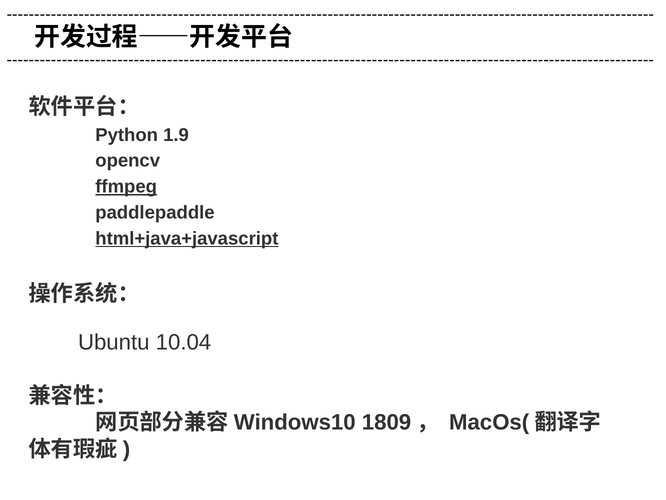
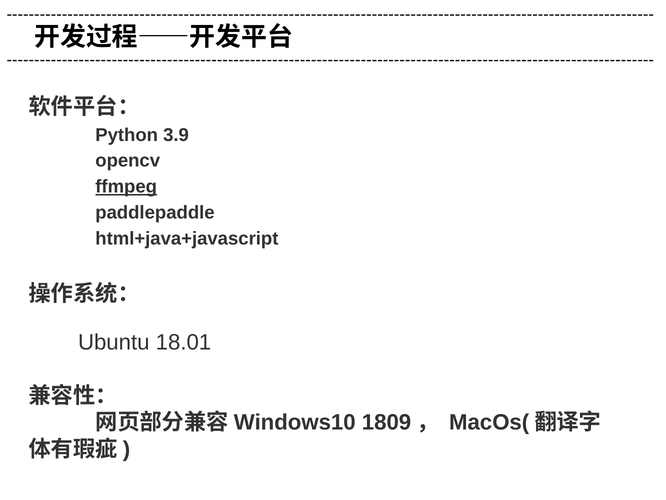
1.9: 1.9 -> 3.9 (176, 135)
html+java+javascript underline: present -> none (187, 238)
10.04: 10.04 -> 18.01 (183, 342)
